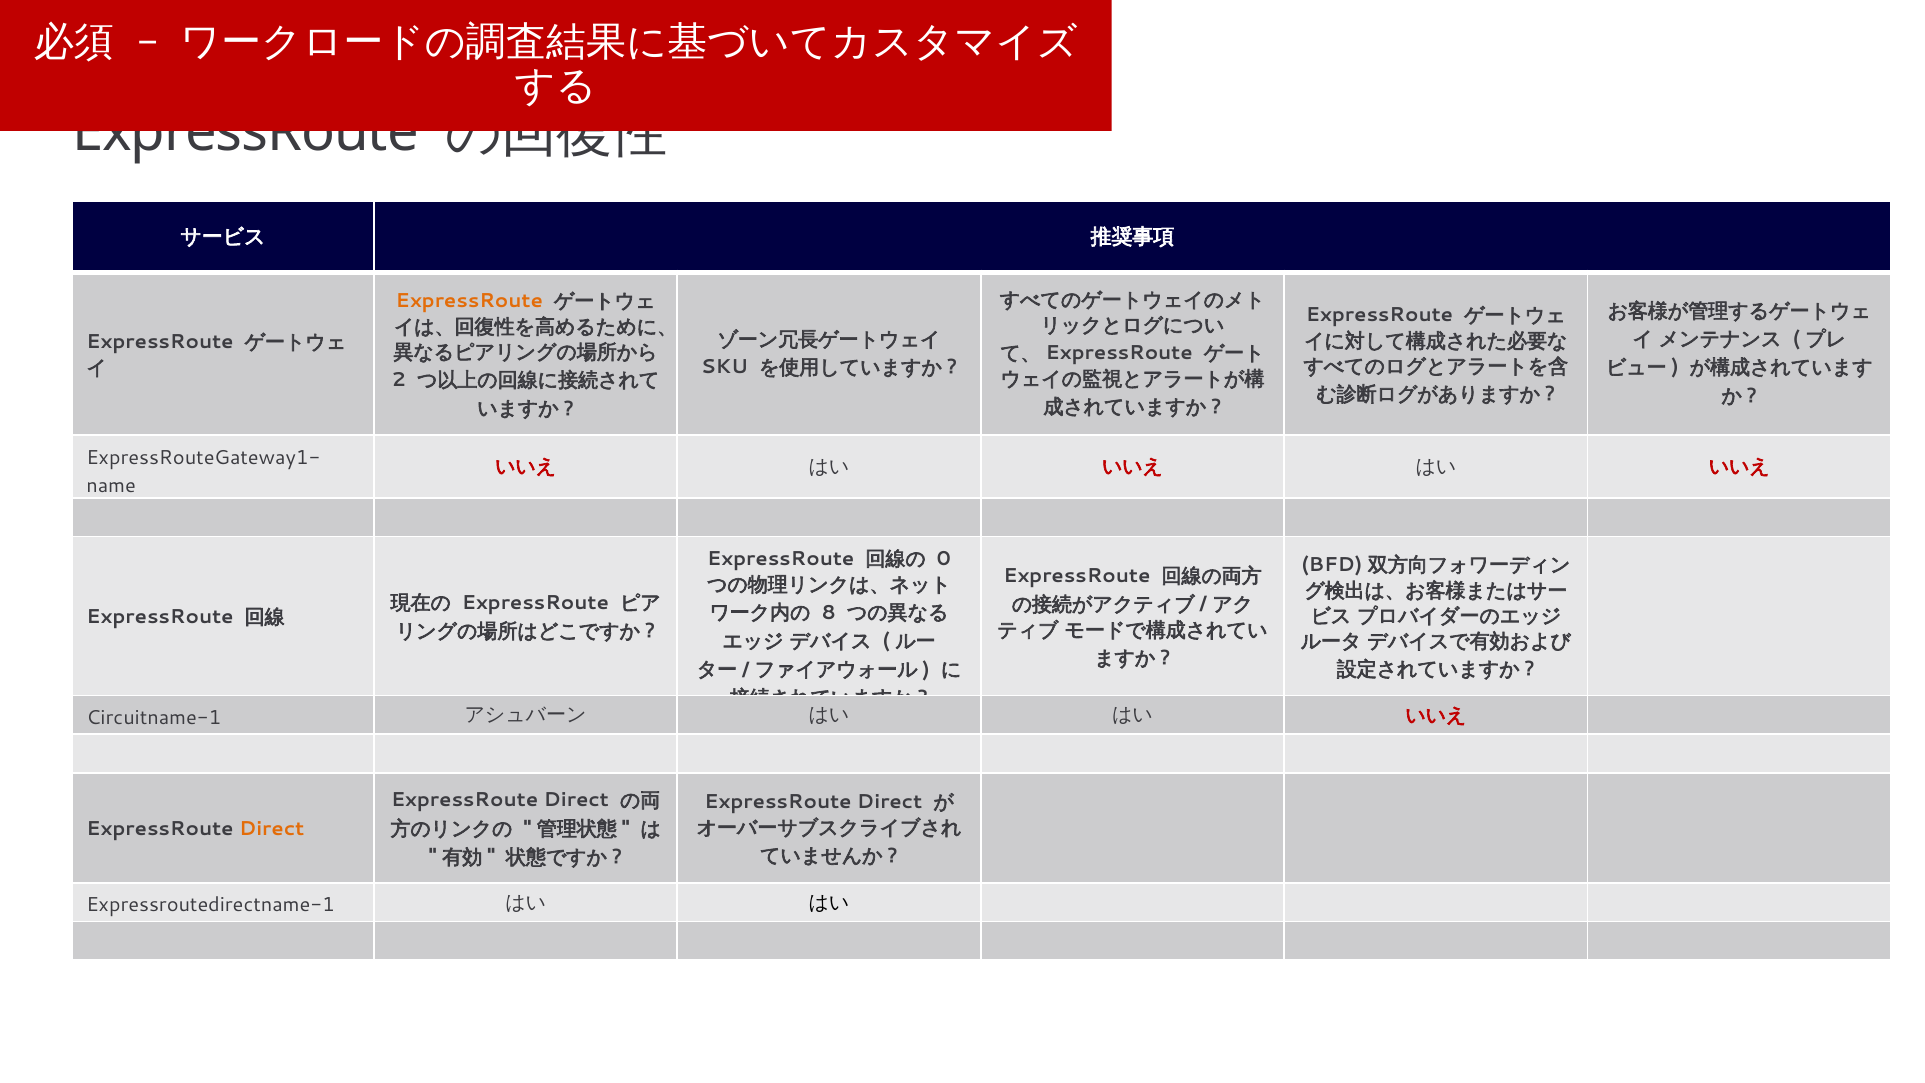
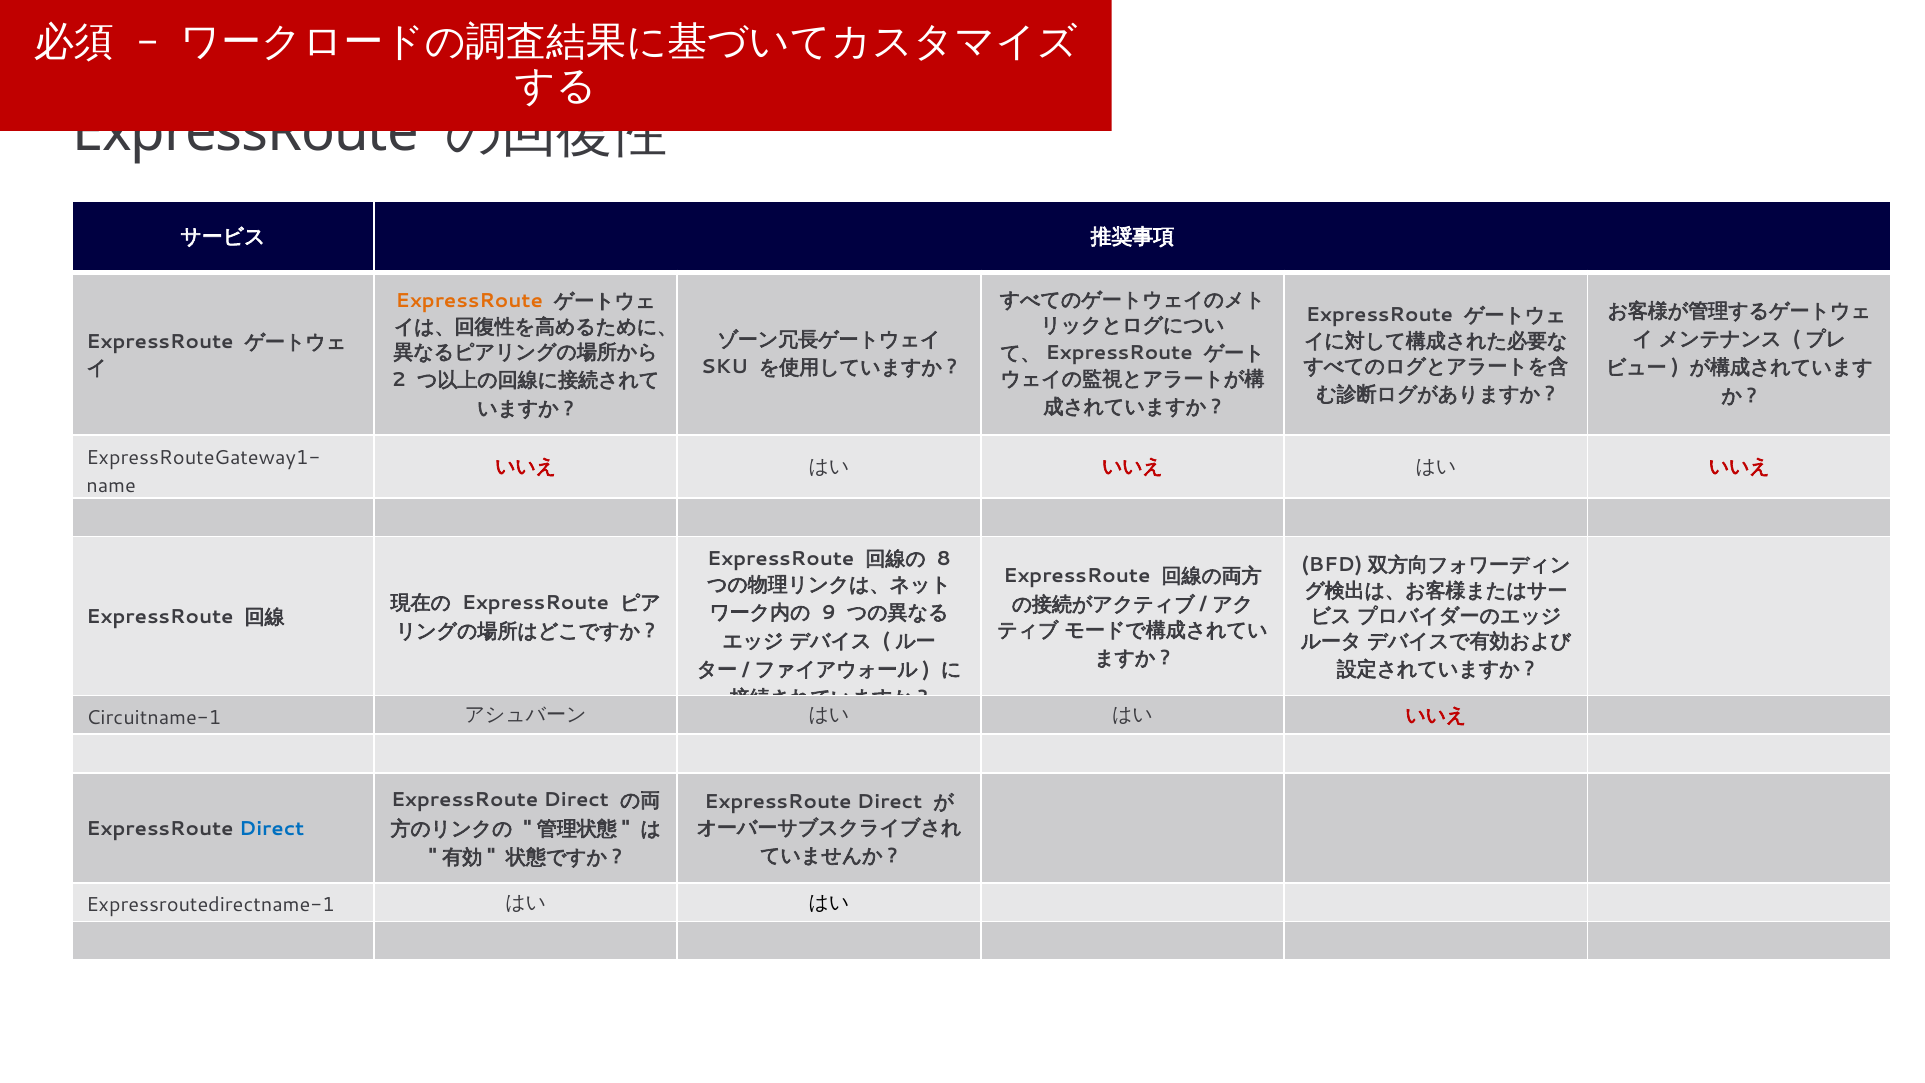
0: 0 -> 8 (944, 559)
8: 8 -> 9 (829, 612)
Direct colour: orange -> blue (272, 829)
